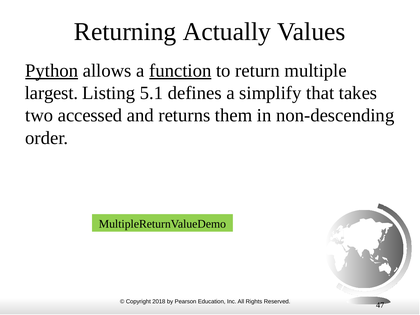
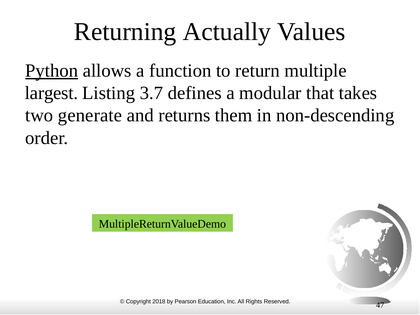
function underline: present -> none (180, 71)
5.1: 5.1 -> 3.7 (151, 93)
simplify: simplify -> modular (270, 93)
accessed: accessed -> generate (90, 115)
